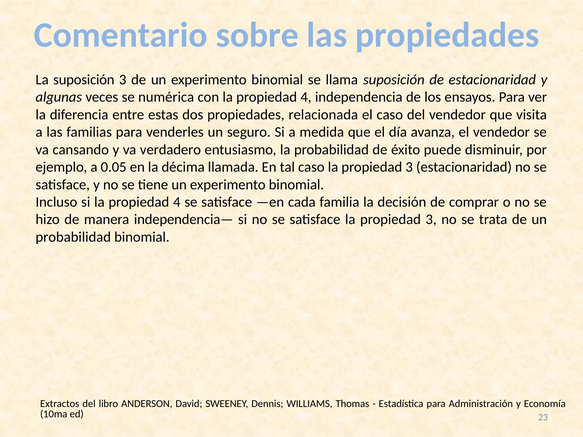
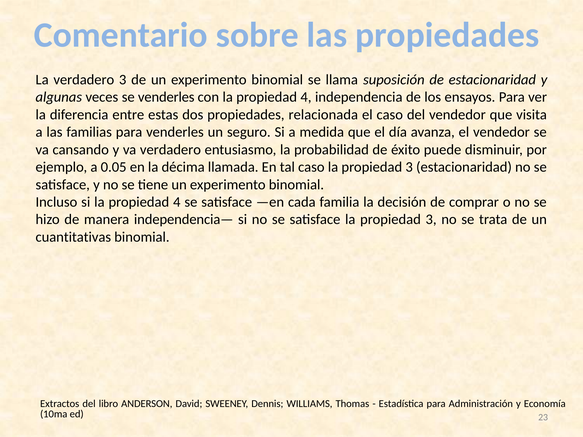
La suposición: suposición -> verdadero (84, 80)
se numérica: numérica -> venderles (166, 97)
probabilidad: probabilidad -> cuantitativas (73, 237)
